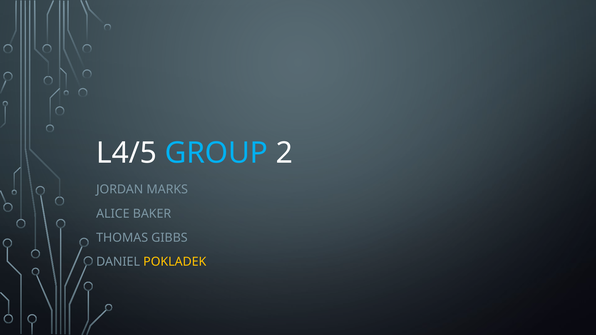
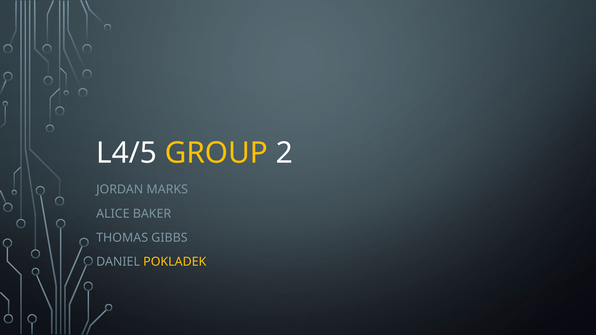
GROUP colour: light blue -> yellow (216, 153)
